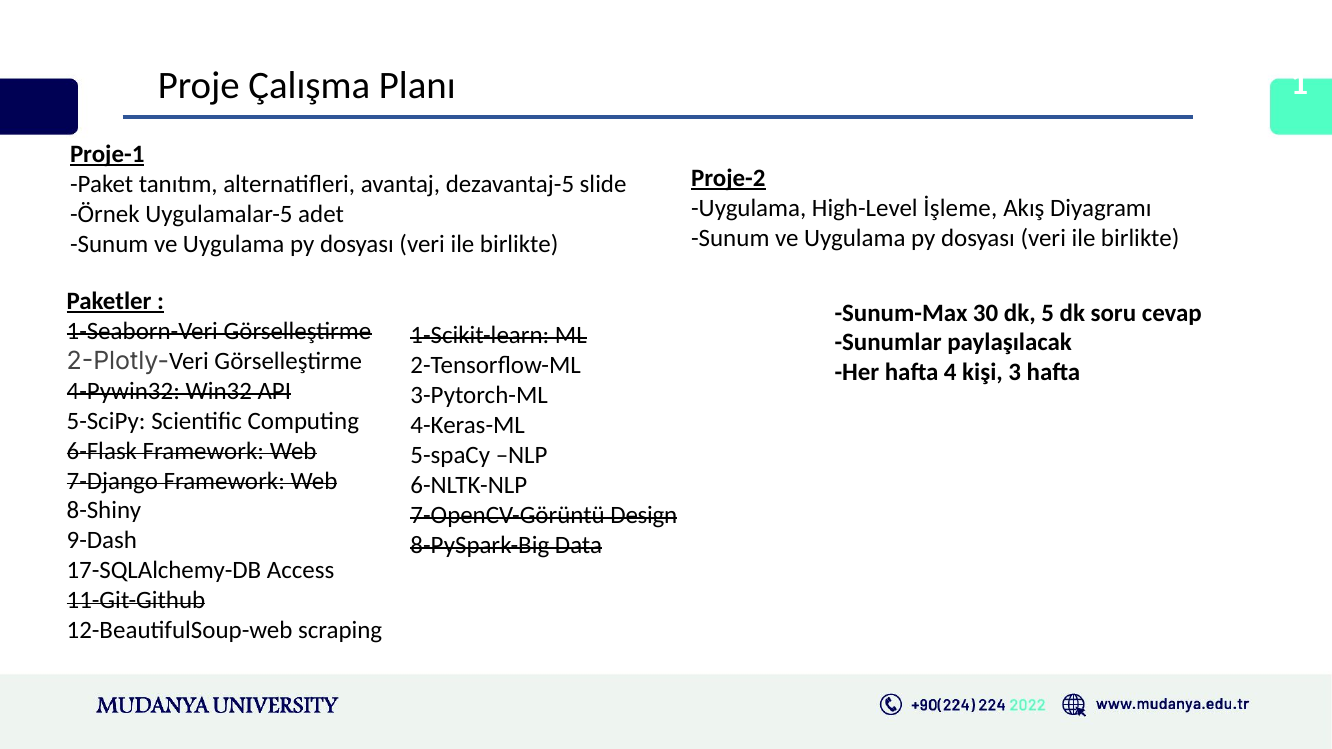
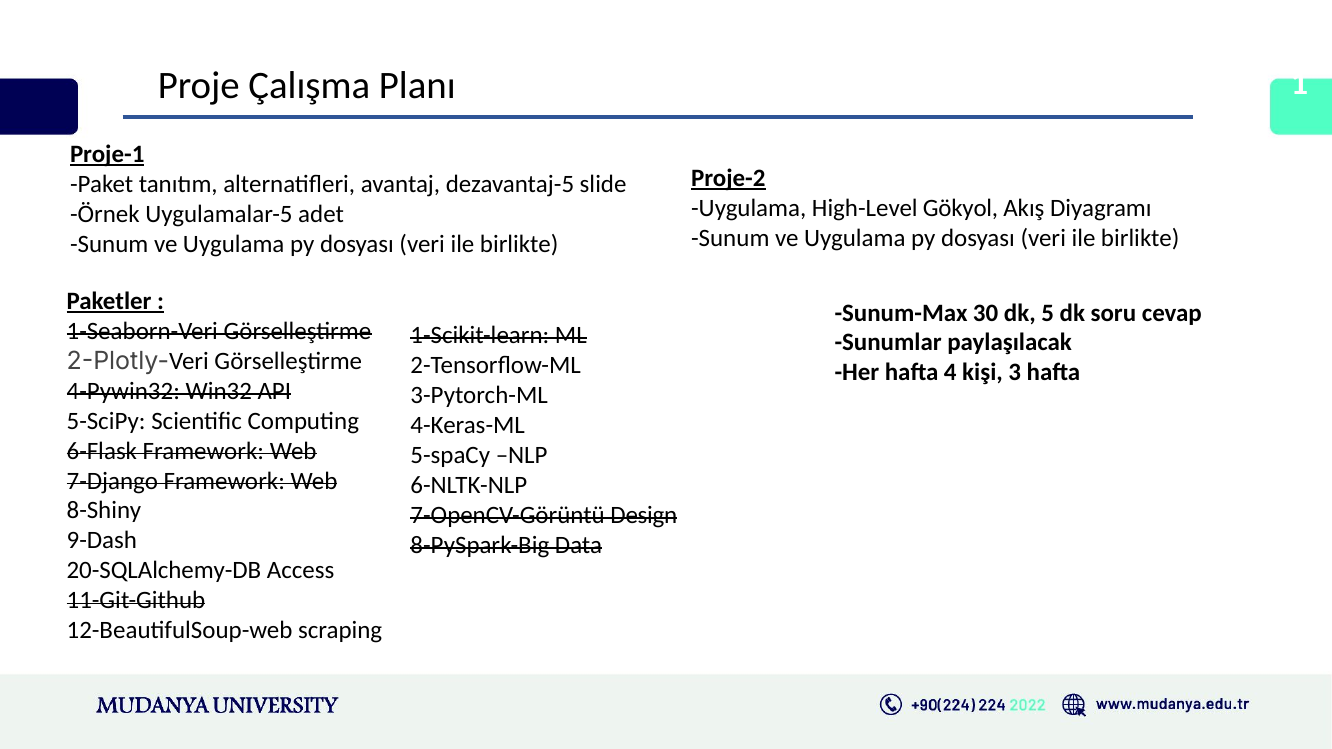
İşleme: İşleme -> Gökyol (961, 208)
17-SQLAlchemy-DB: 17-SQLAlchemy-DB -> 20-SQLAlchemy-DB (164, 571)
